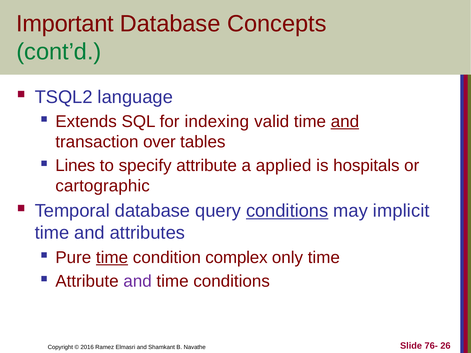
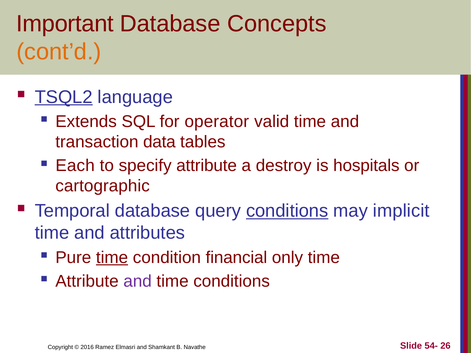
cont’d colour: green -> orange (59, 52)
TSQL2 underline: none -> present (64, 97)
indexing: indexing -> operator (217, 122)
and underline: present -> none (345, 122)
over: over -> data (159, 142)
Lines: Lines -> Each (75, 166)
applied: applied -> destroy (284, 166)
complex: complex -> financial (236, 258)
76-: 76- -> 54- (431, 346)
